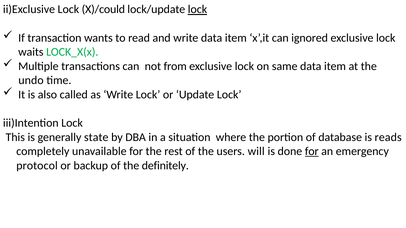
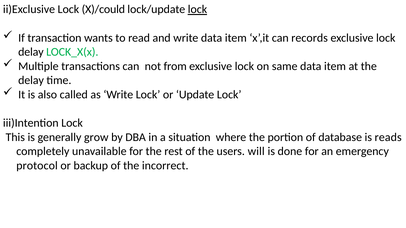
ignored: ignored -> records (310, 38)
waits: waits -> delay (31, 52)
undo: undo -> delay (31, 81)
state: state -> grow (96, 137)
for underline: present -> none (312, 152)
definitely: definitely -> incorrect (165, 166)
